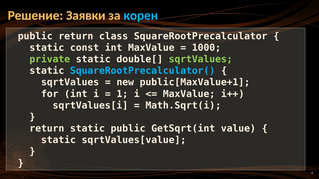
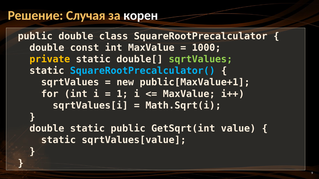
Заявки: Заявки -> Случая (86, 16)
корен colour: light blue -> white (141, 16)
public return: return -> double (76, 36)
static: static -> double (47, 48)
private colour: light green -> yellow (50, 59)
return: return -> double (47, 129)
